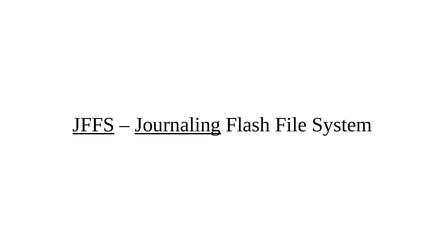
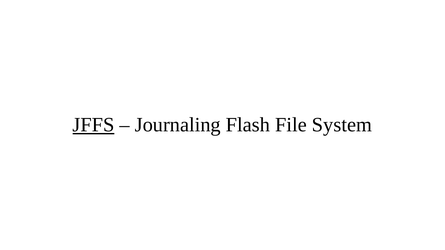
Journaling underline: present -> none (178, 125)
